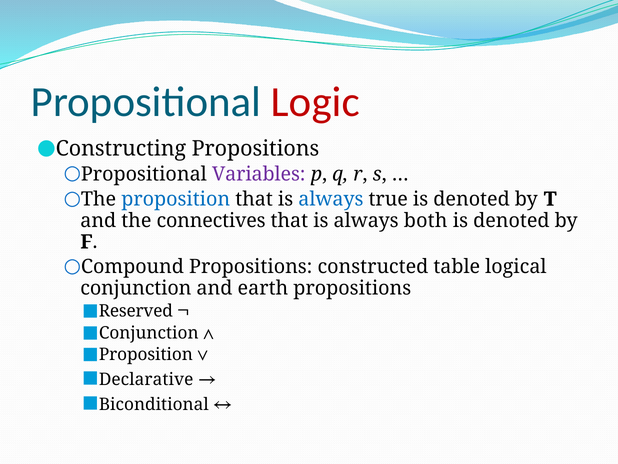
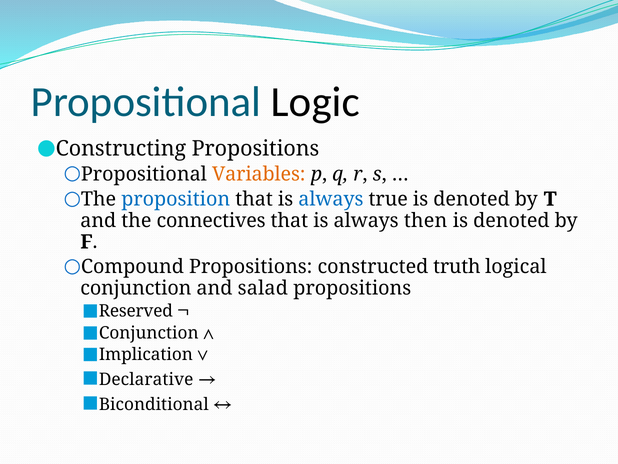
Logic colour: red -> black (315, 102)
Variables colour: purple -> orange (259, 174)
both: both -> then (426, 220)
table: table -> truth (457, 267)
earth: earth -> salad (263, 288)
Proposition: Proposition -> Implication (146, 354)
